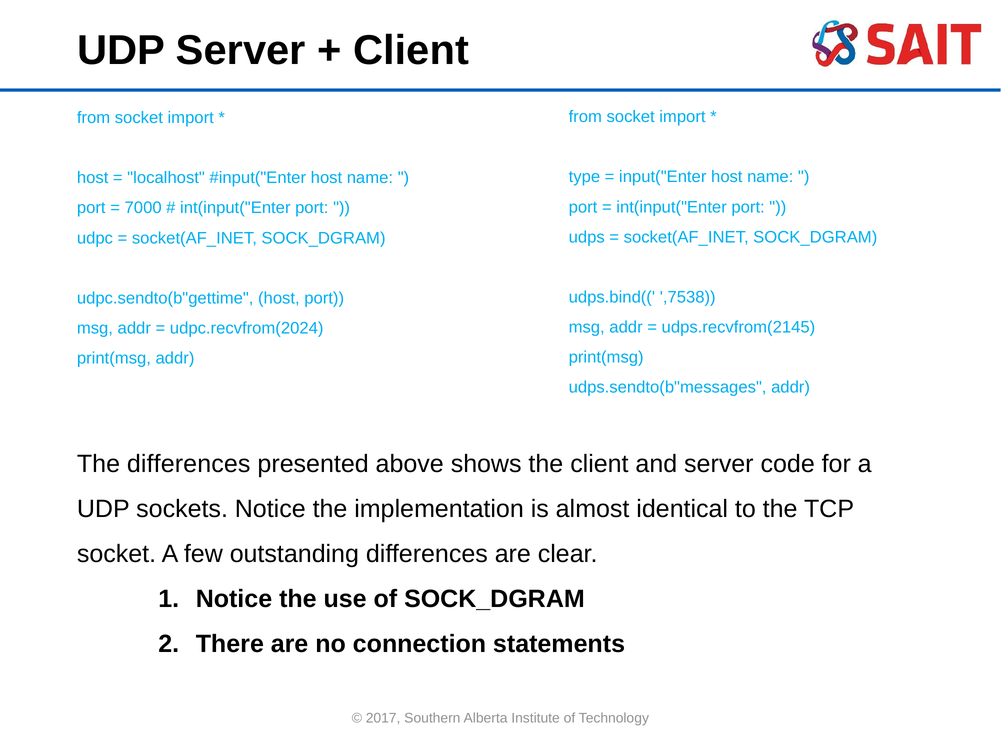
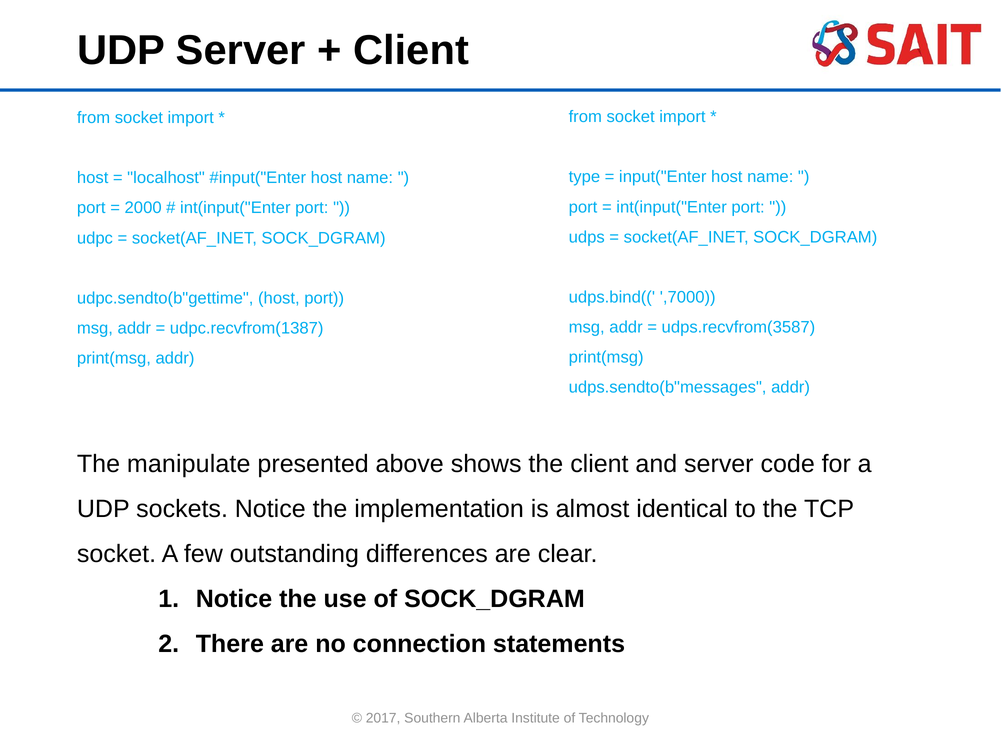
7000: 7000 -> 2000 (143, 208)
,7538: ,7538 -> ,7000 (688, 297)
udps.recvfrom(2145: udps.recvfrom(2145 -> udps.recvfrom(3587 (738, 327)
udpc.recvfrom(2024: udpc.recvfrom(2024 -> udpc.recvfrom(1387 (247, 328)
The differences: differences -> manipulate (189, 464)
